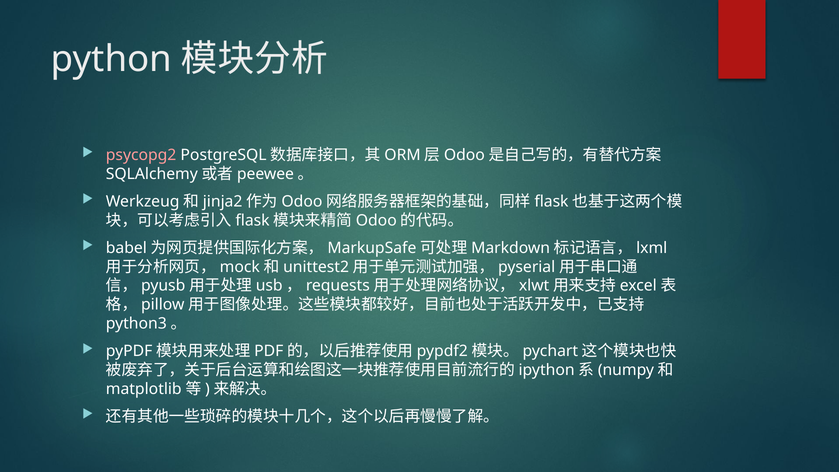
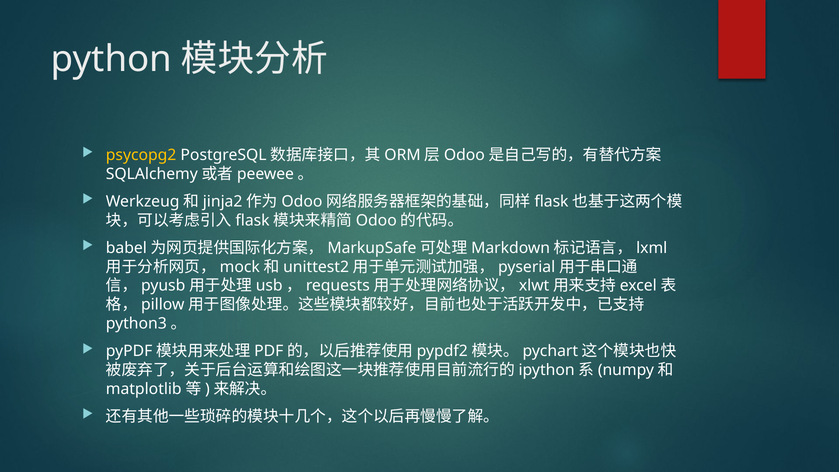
psycopg2 colour: pink -> yellow (141, 155)
